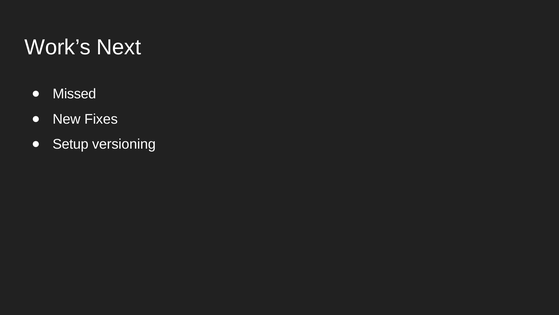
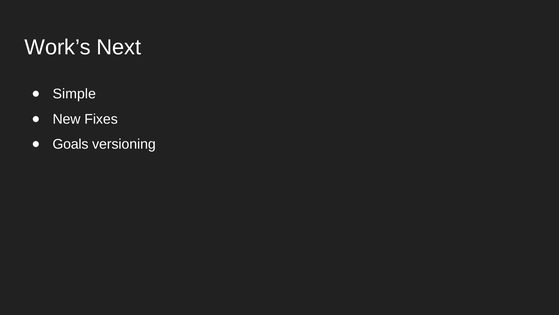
Missed: Missed -> Simple (74, 94)
Setup: Setup -> Goals (70, 144)
